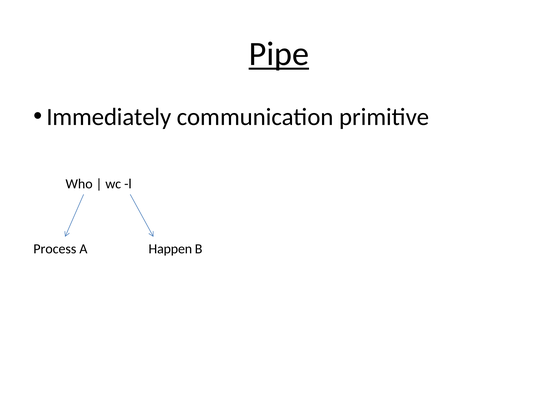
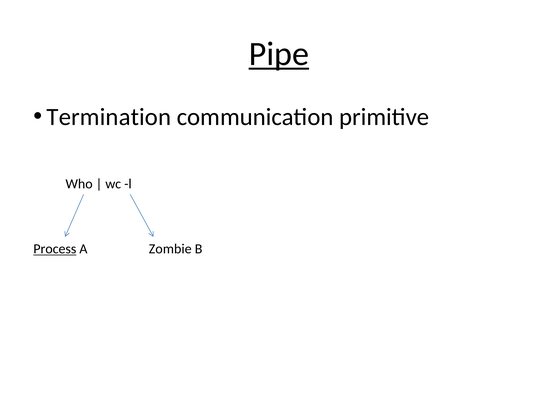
Immediately: Immediately -> Termination (109, 117)
Process underline: none -> present (55, 249)
Happen: Happen -> Zombie (170, 249)
